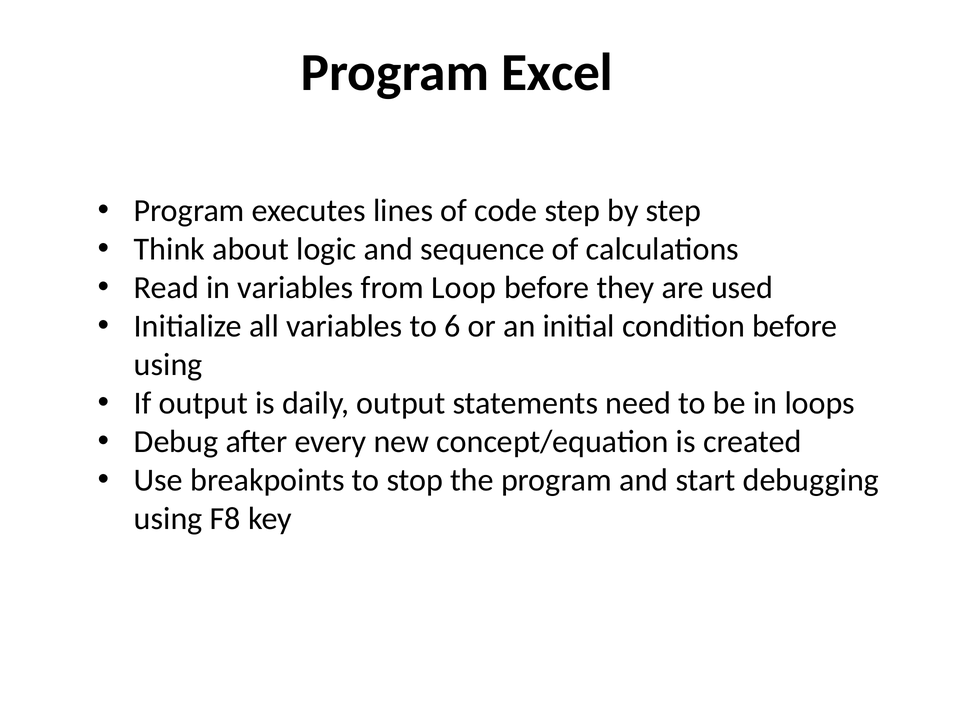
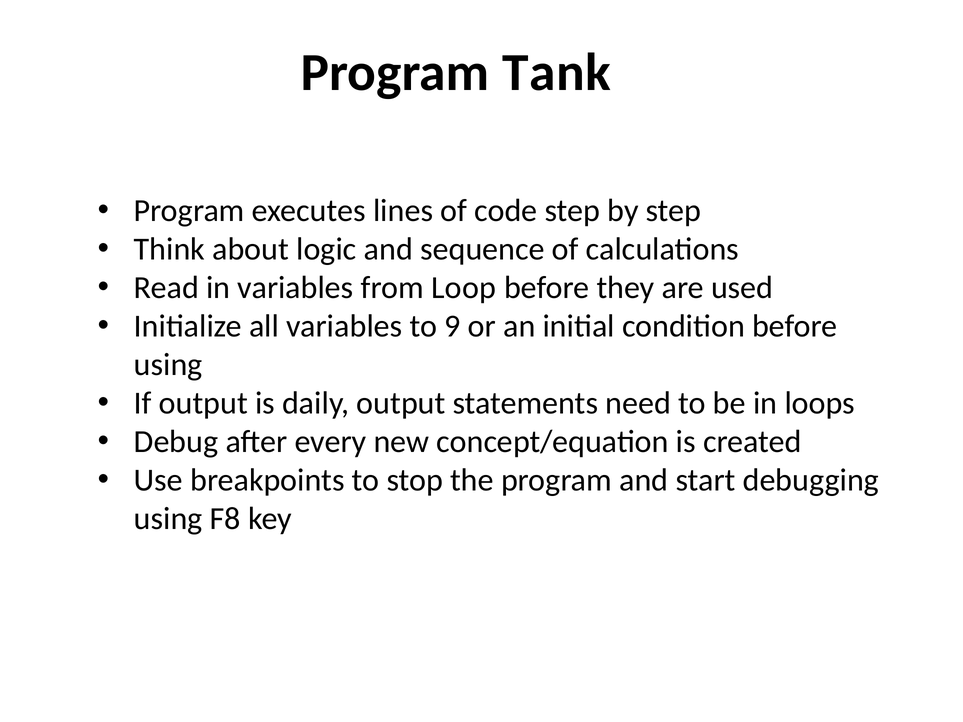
Excel: Excel -> Tank (557, 73)
6: 6 -> 9 (452, 326)
